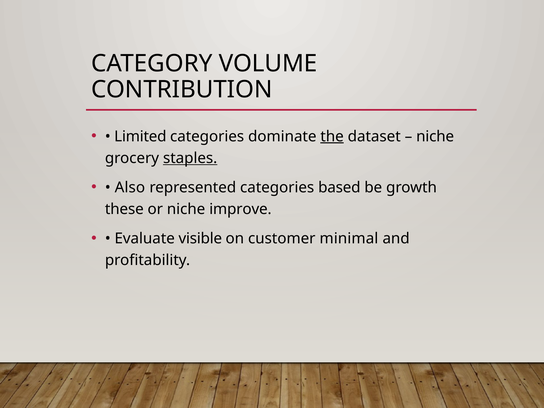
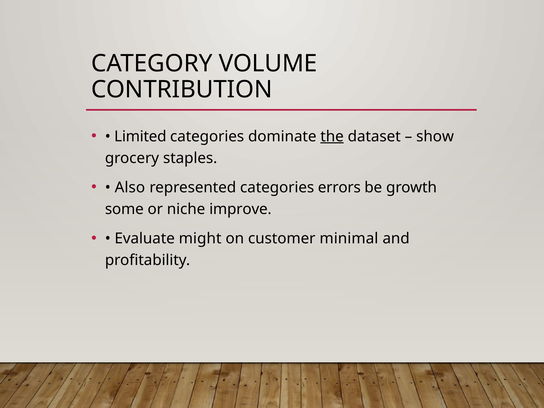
niche: niche -> show (435, 136)
staples underline: present -> none (190, 158)
based: based -> errors (339, 187)
these: these -> some (124, 209)
visible: visible -> might (200, 239)
